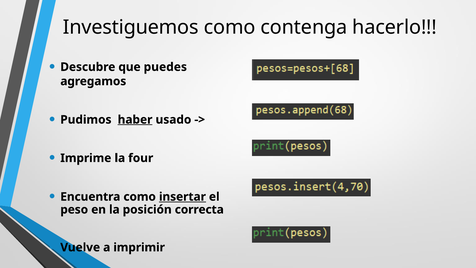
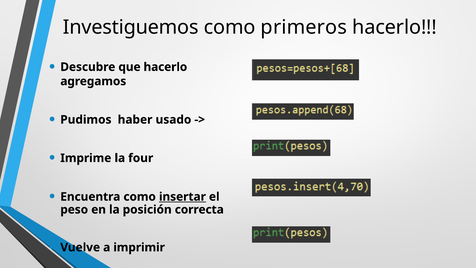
contenga: contenga -> primeros (304, 27)
que puedes: puedes -> hacerlo (165, 67)
haber underline: present -> none (135, 120)
